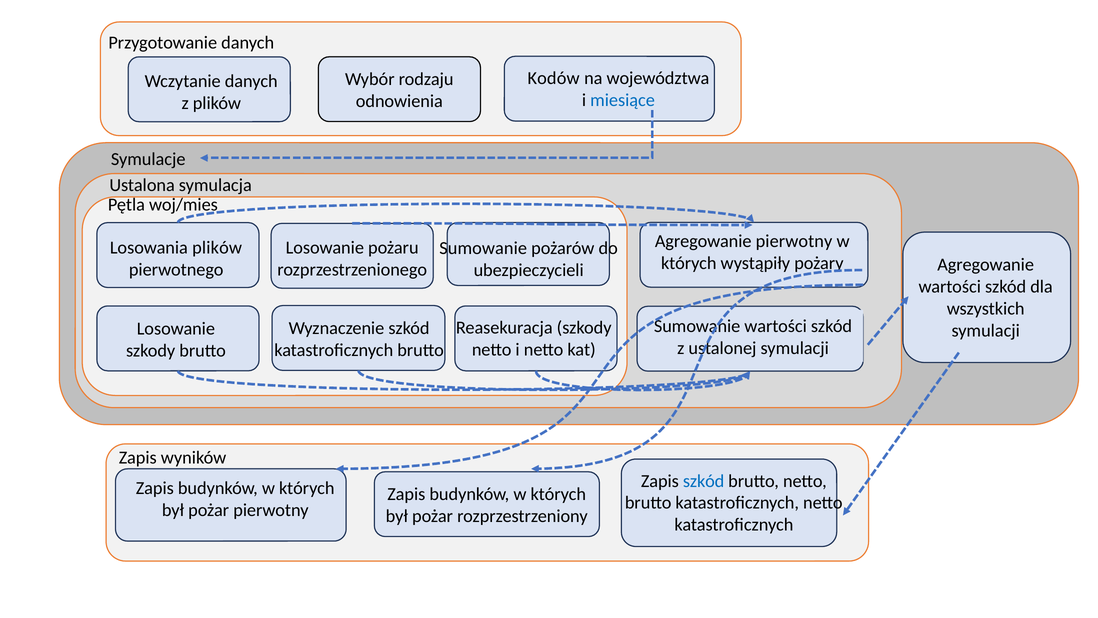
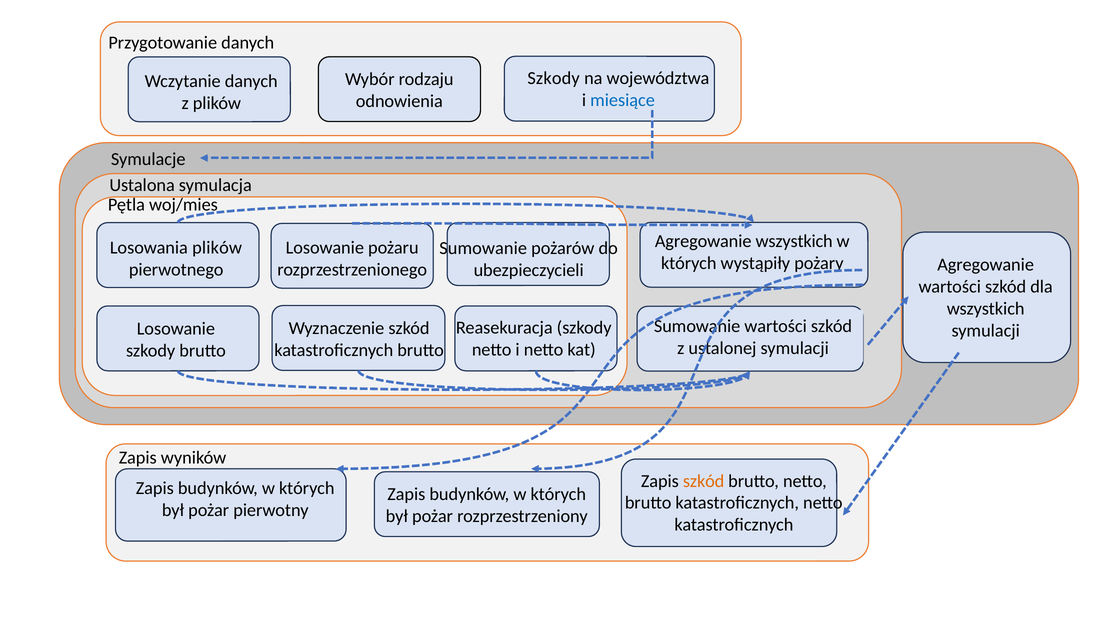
Kodów: Kodów -> Szkody (554, 78)
Agregowanie pierwotny: pierwotny -> wszystkich (794, 241)
szkód colour: blue -> orange (704, 481)
